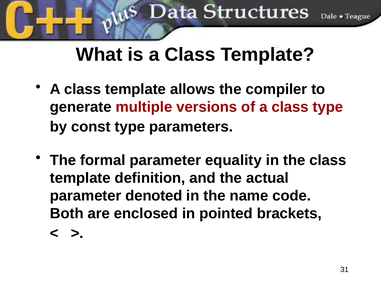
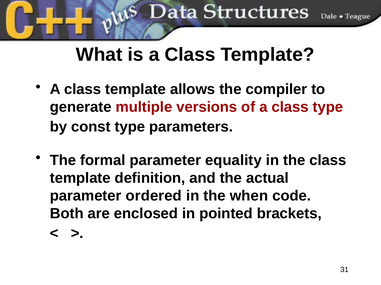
denoted: denoted -> ordered (154, 196)
name: name -> when (249, 196)
